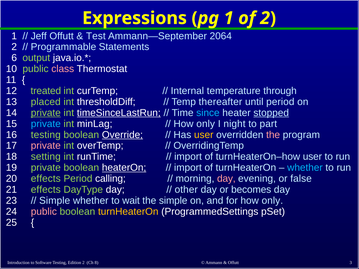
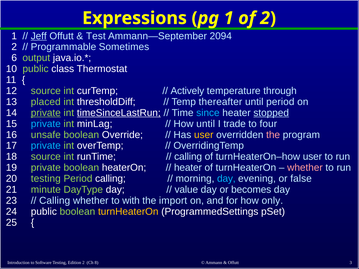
Jeff underline: none -> present (39, 36)
2064: 2064 -> 2094 (221, 36)
Statements: Statements -> Sometimes (124, 47)
class colour: pink -> white (63, 69)
12 treated: treated -> source (46, 91)
Internal: Internal -> Actively (187, 91)
only: only -> until (206, 124)
night: night -> trade (235, 124)
part: part -> four (268, 124)
16 testing: testing -> unsafe (46, 135)
Override underline: present -> none (122, 135)
private colour: pink -> light blue (46, 146)
18 setting: setting -> source (46, 157)
import: import -> calling (188, 157)
heaterOn underline: present -> none (124, 168)
import: import -> heater (188, 168)
whether colour: light blue -> pink (305, 168)
20 effects: effects -> testing (46, 179)
day colour: pink -> light blue (226, 179)
21 effects: effects -> minute (46, 190)
other: other -> value (186, 190)
Simple: Simple -> Calling (55, 201)
wait: wait -> with (131, 201)
the simple: simple -> import (173, 201)
public colour: pink -> white (44, 212)
